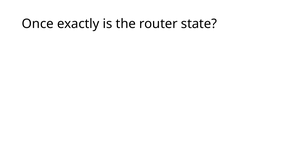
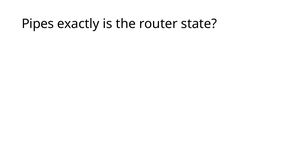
Once: Once -> Pipes (38, 24)
